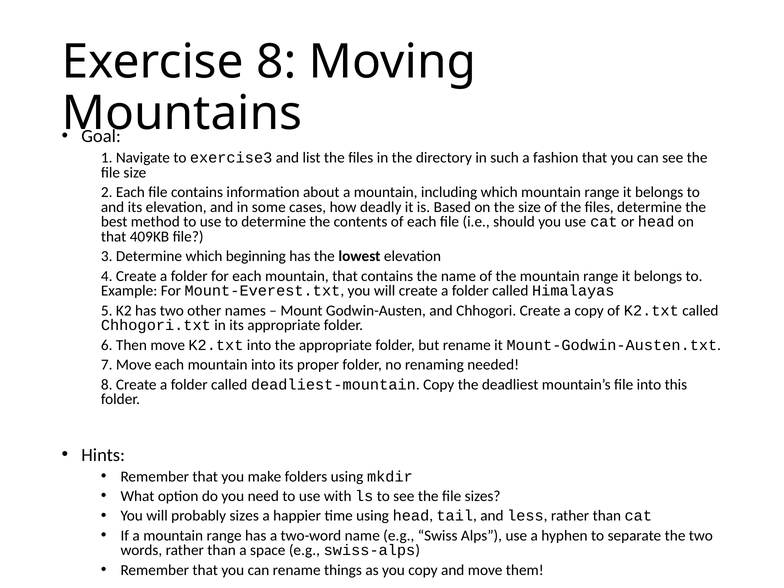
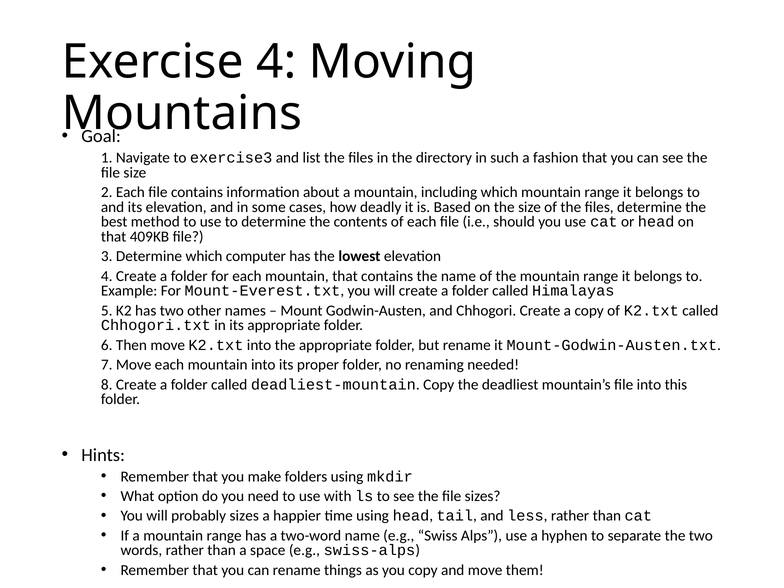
Exercise 8: 8 -> 4 (276, 62)
beginning: beginning -> computer (256, 256)
